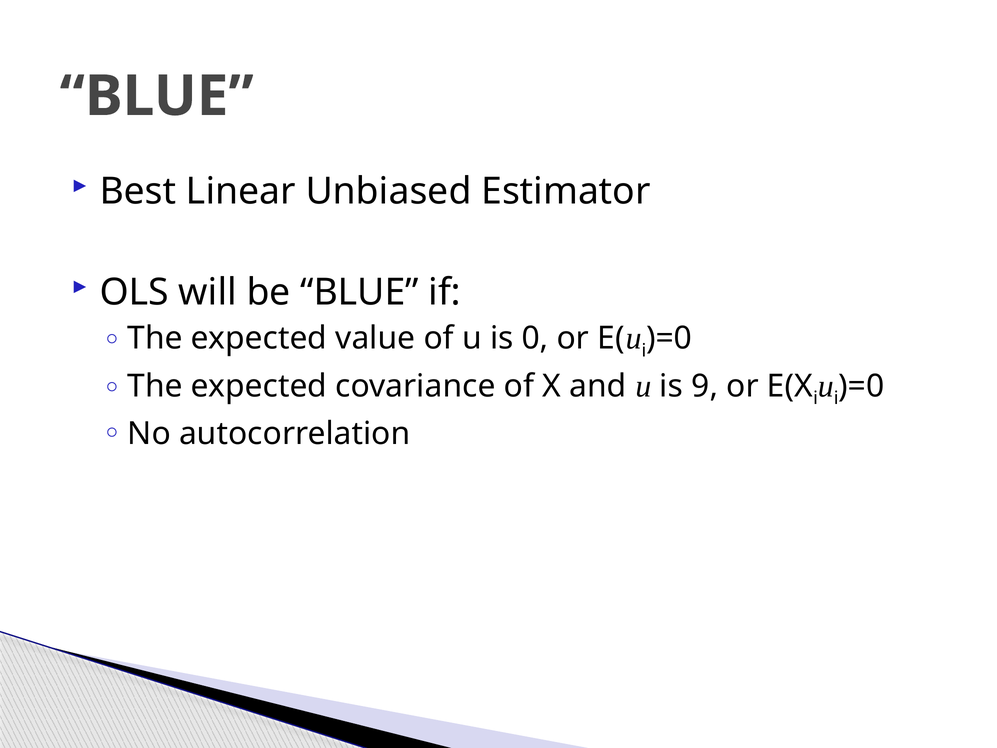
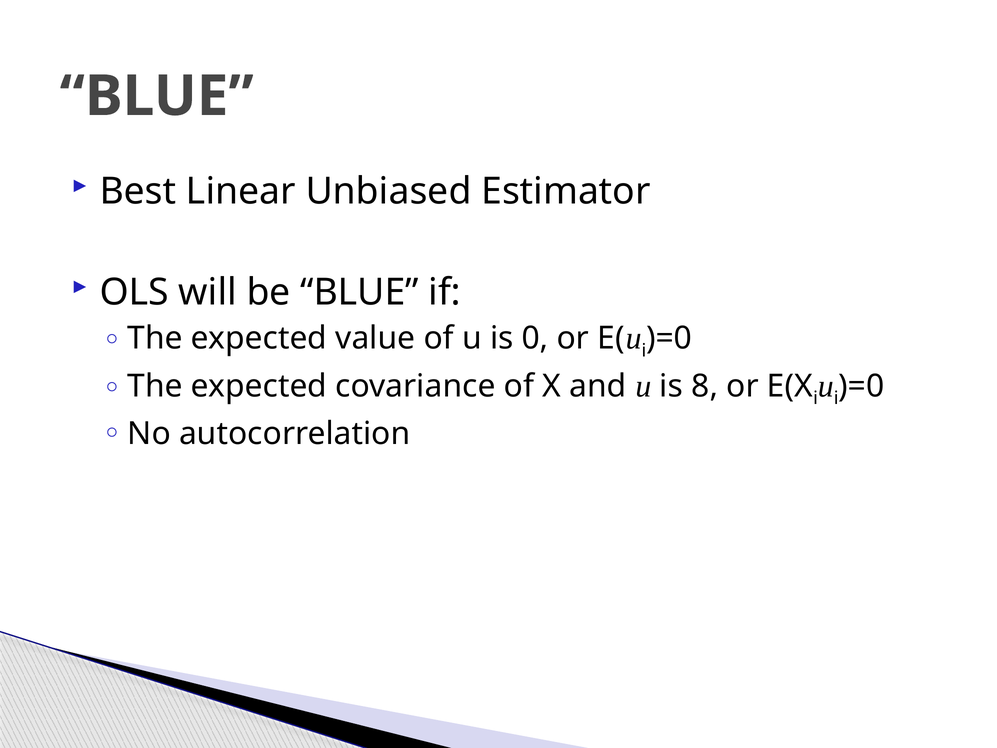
9: 9 -> 8 (705, 386)
